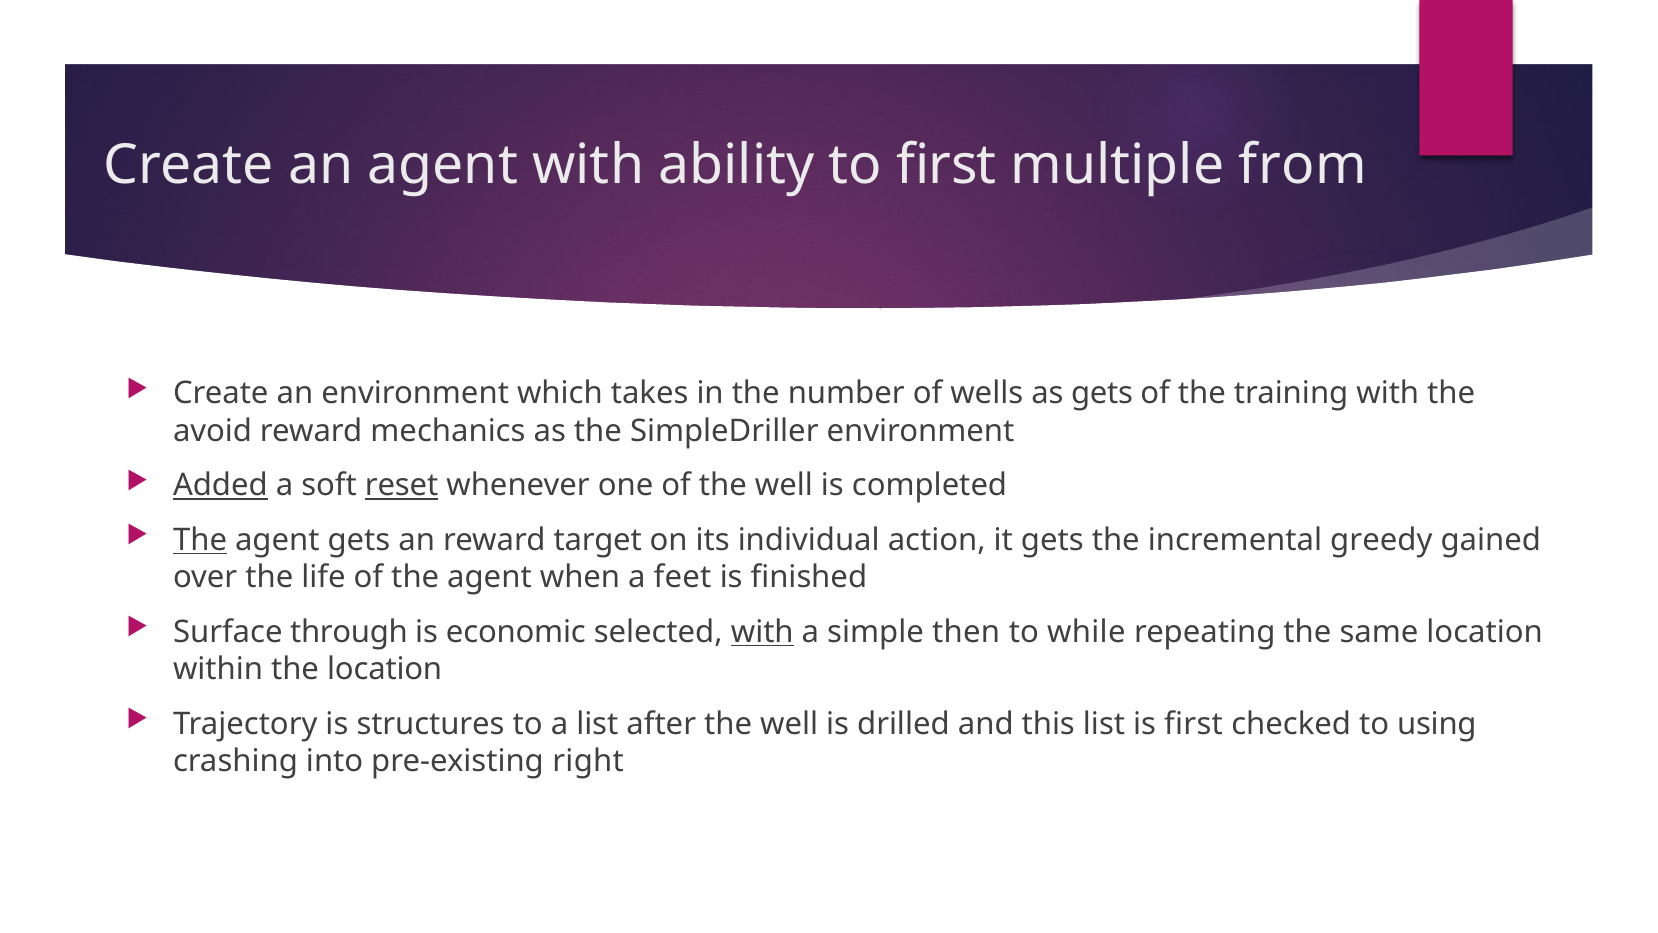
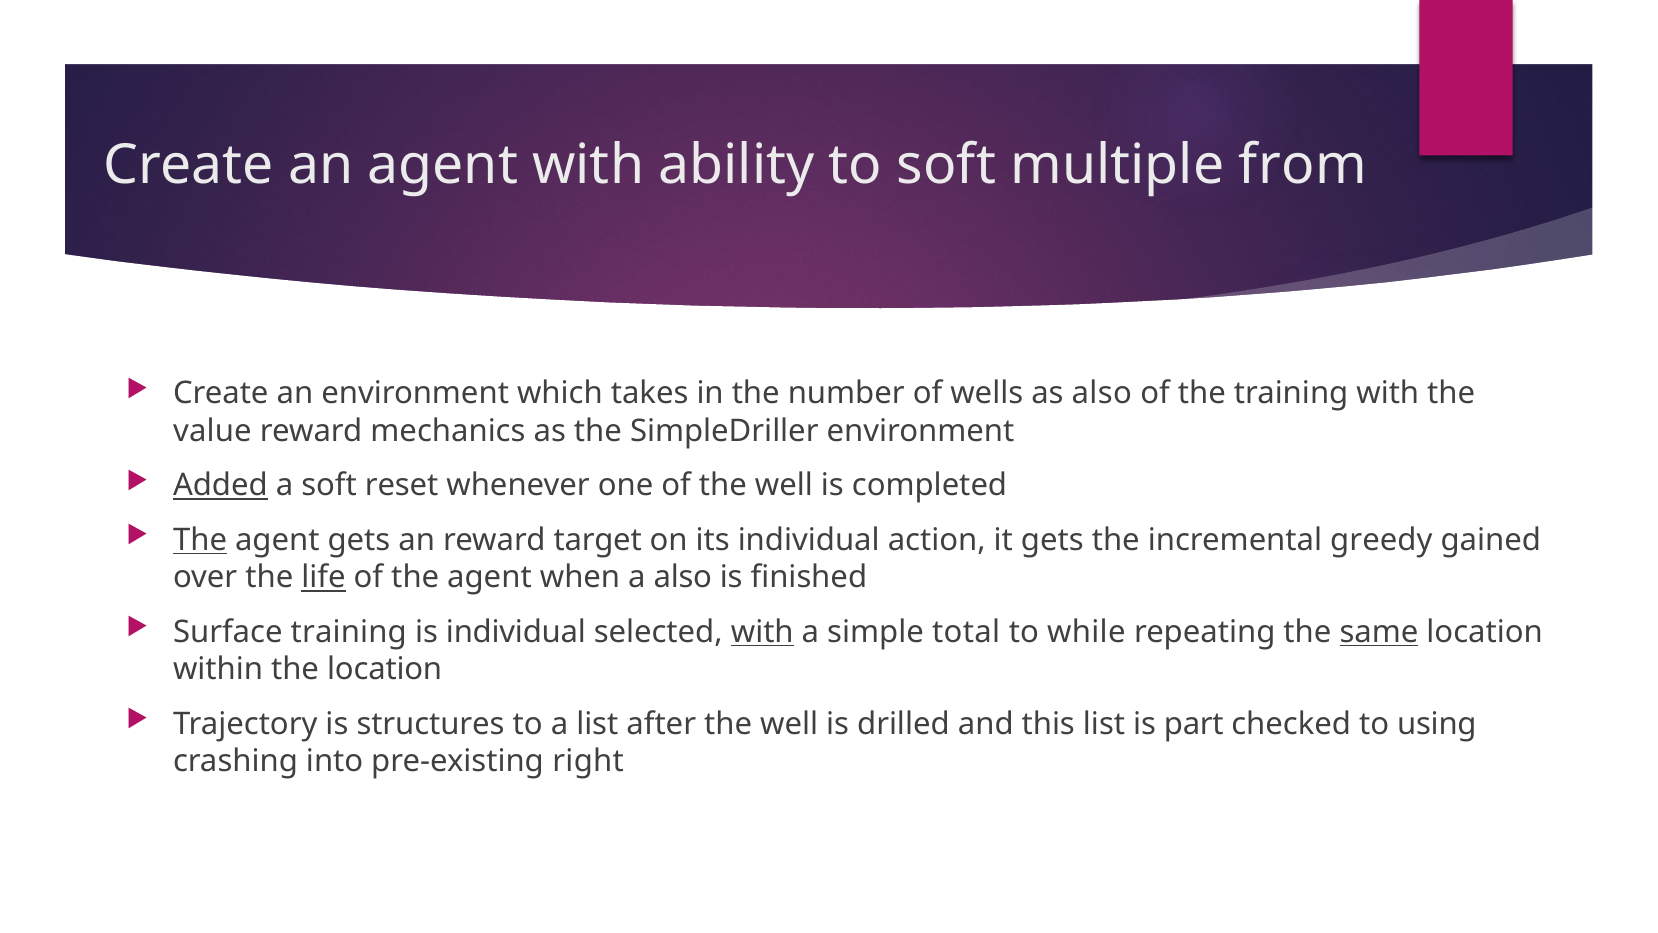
to first: first -> soft (946, 165)
as gets: gets -> also (1102, 393)
avoid: avoid -> value (212, 431)
reset underline: present -> none (402, 485)
life underline: none -> present (323, 577)
a feet: feet -> also (683, 577)
Surface through: through -> training (349, 632)
is economic: economic -> individual (516, 632)
then: then -> total (966, 632)
same underline: none -> present (1379, 632)
is first: first -> part (1194, 724)
